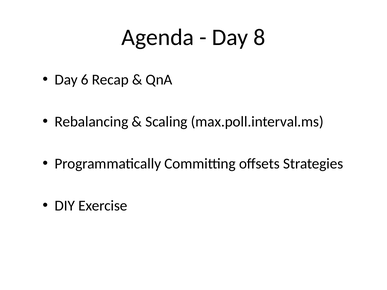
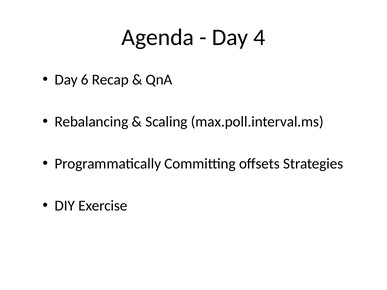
8: 8 -> 4 (259, 37)
